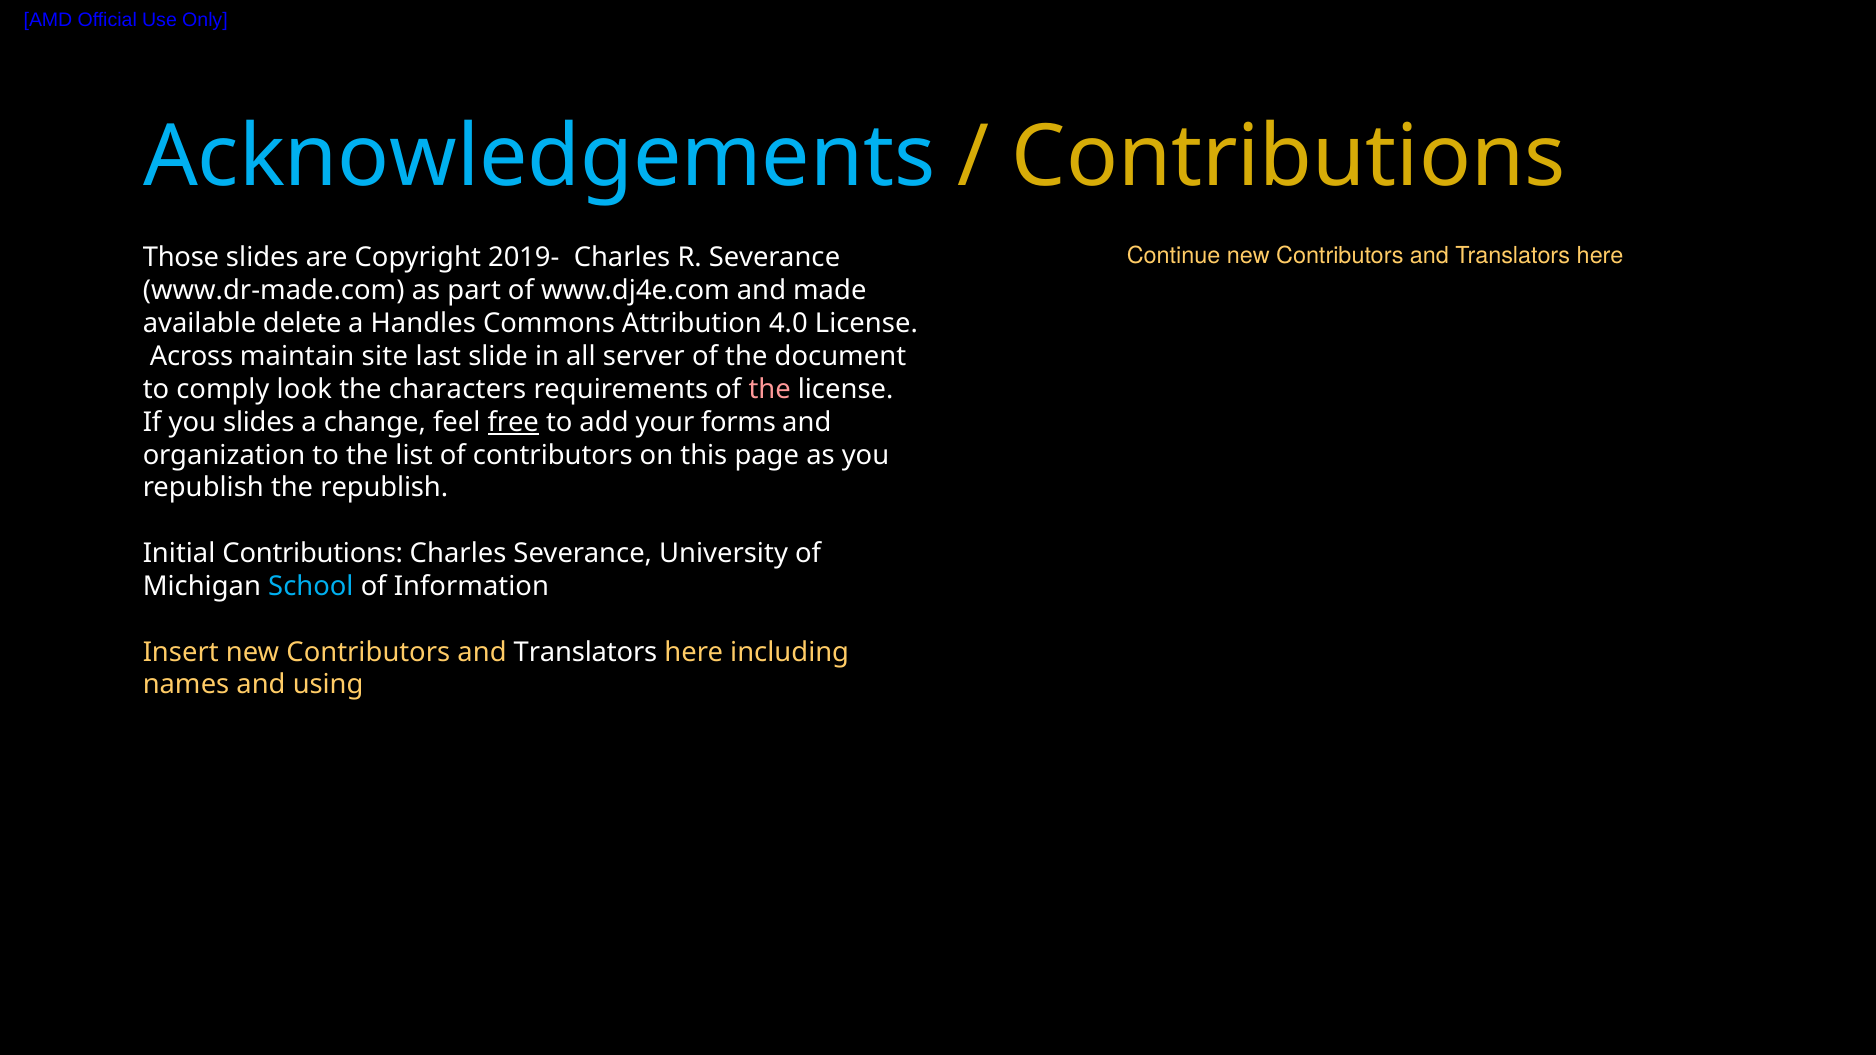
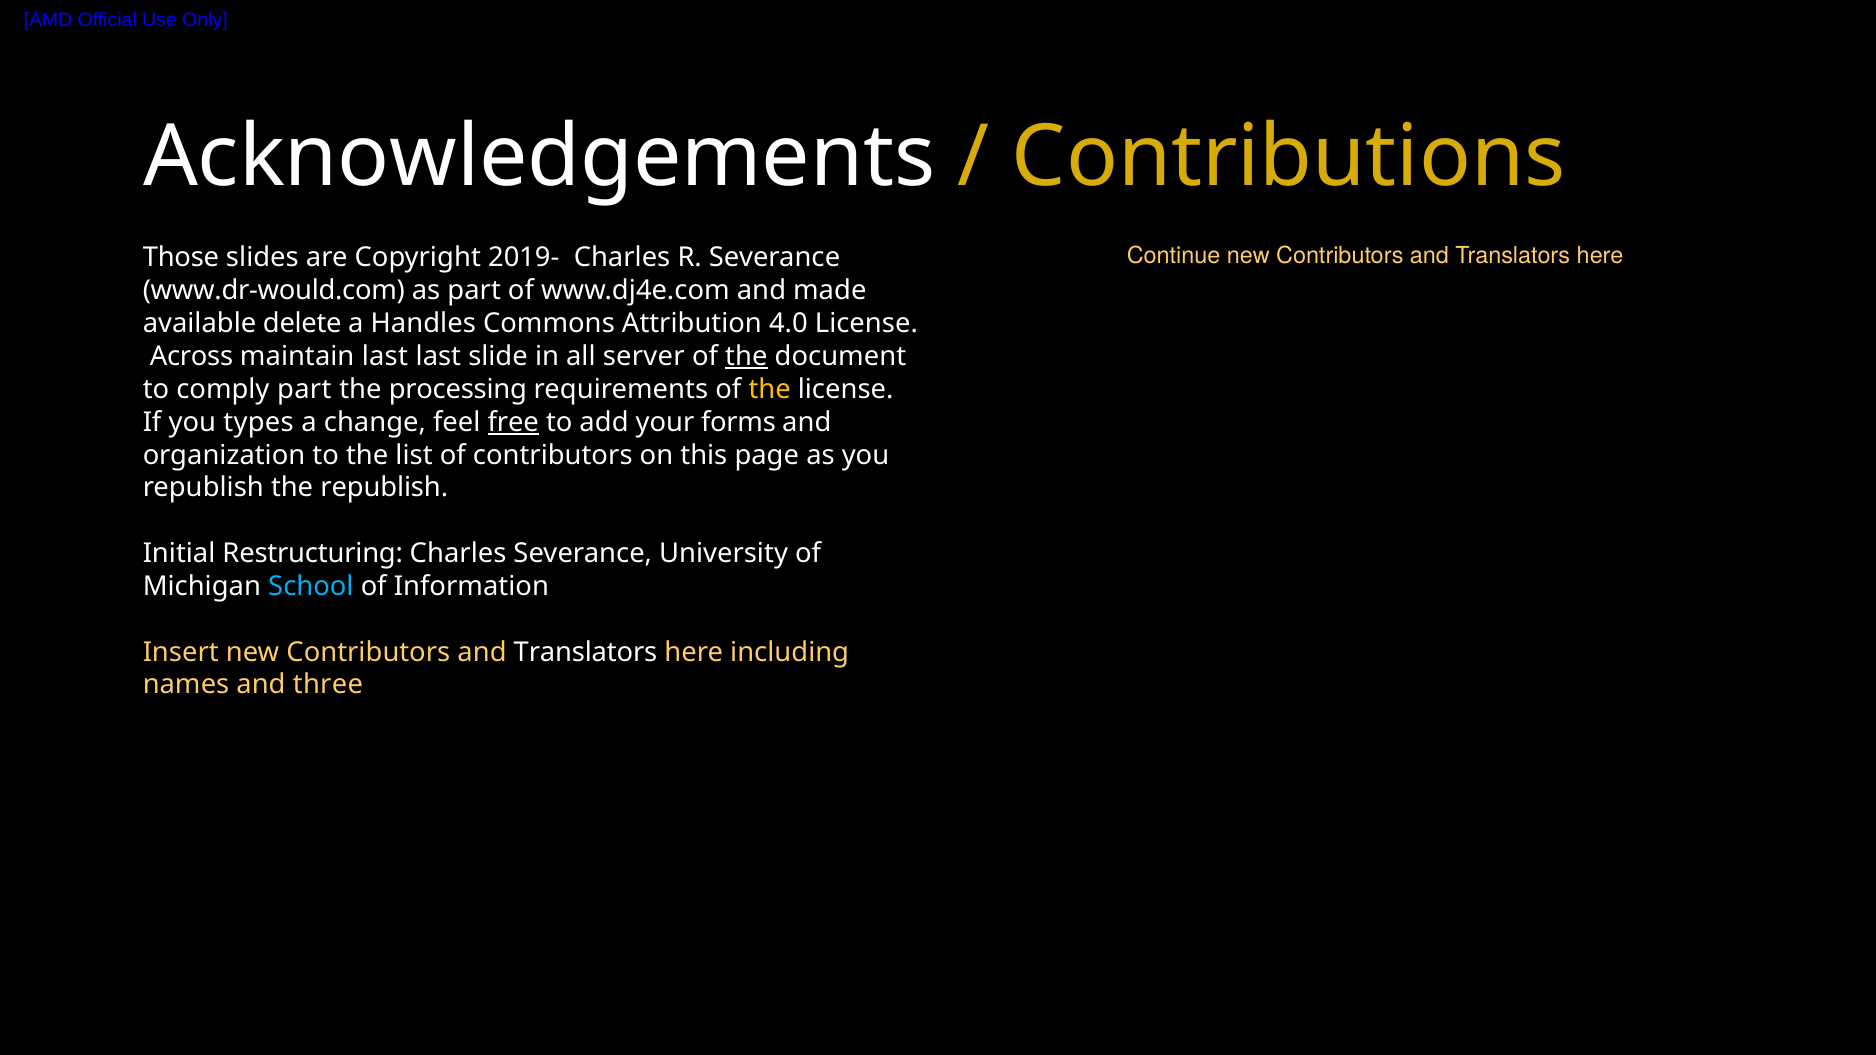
Acknowledgements colour: light blue -> white (539, 158)
www.dr-made.com: www.dr-made.com -> www.dr-would.com (274, 291)
maintain site: site -> last (385, 357)
the underline: none -> present (746, 357)
comply look: look -> part (304, 389)
characters: characters -> processing (458, 389)
the colour: pink -> yellow (770, 389)
you slides: slides -> types (259, 422)
Initial Contributions: Contributions -> Restructuring (313, 554)
using: using -> three (328, 685)
